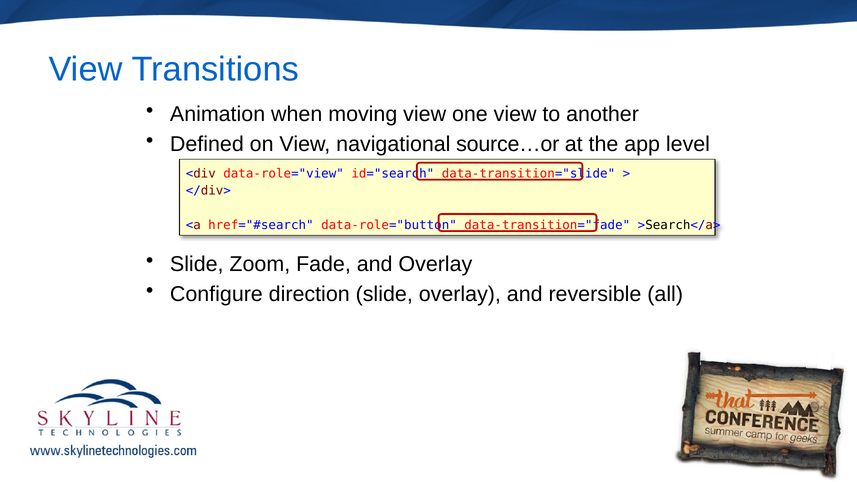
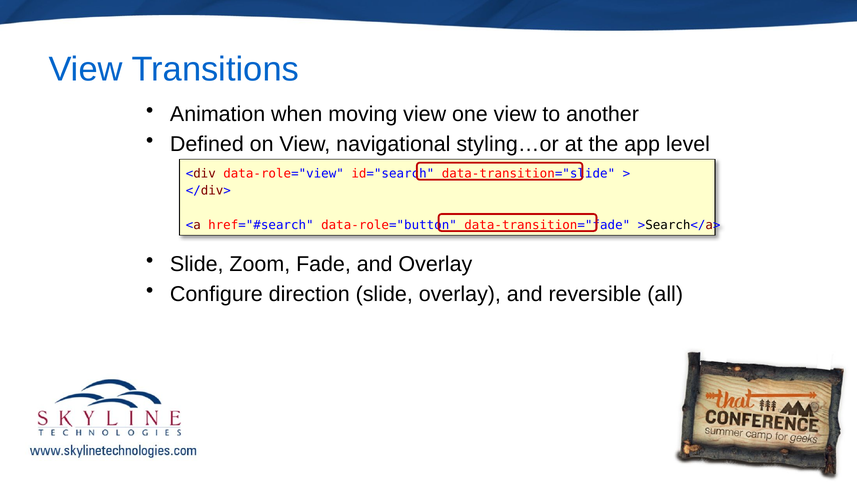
source…or: source…or -> styling…or (508, 144)
